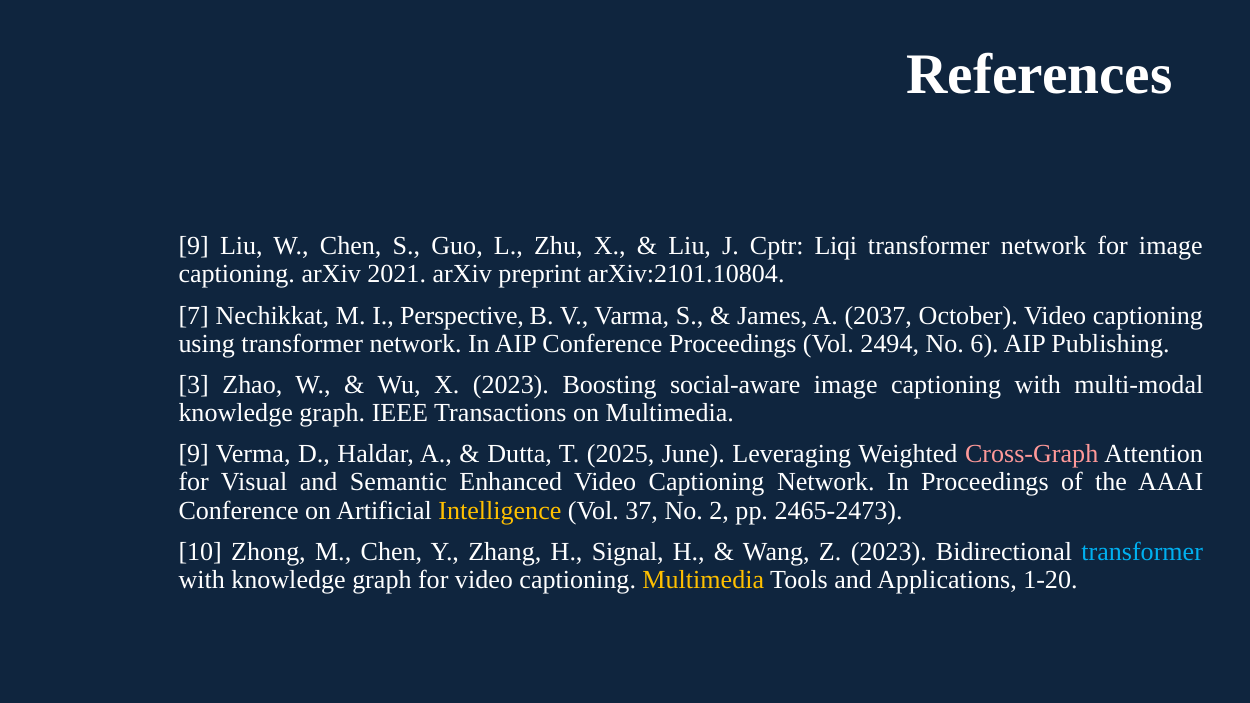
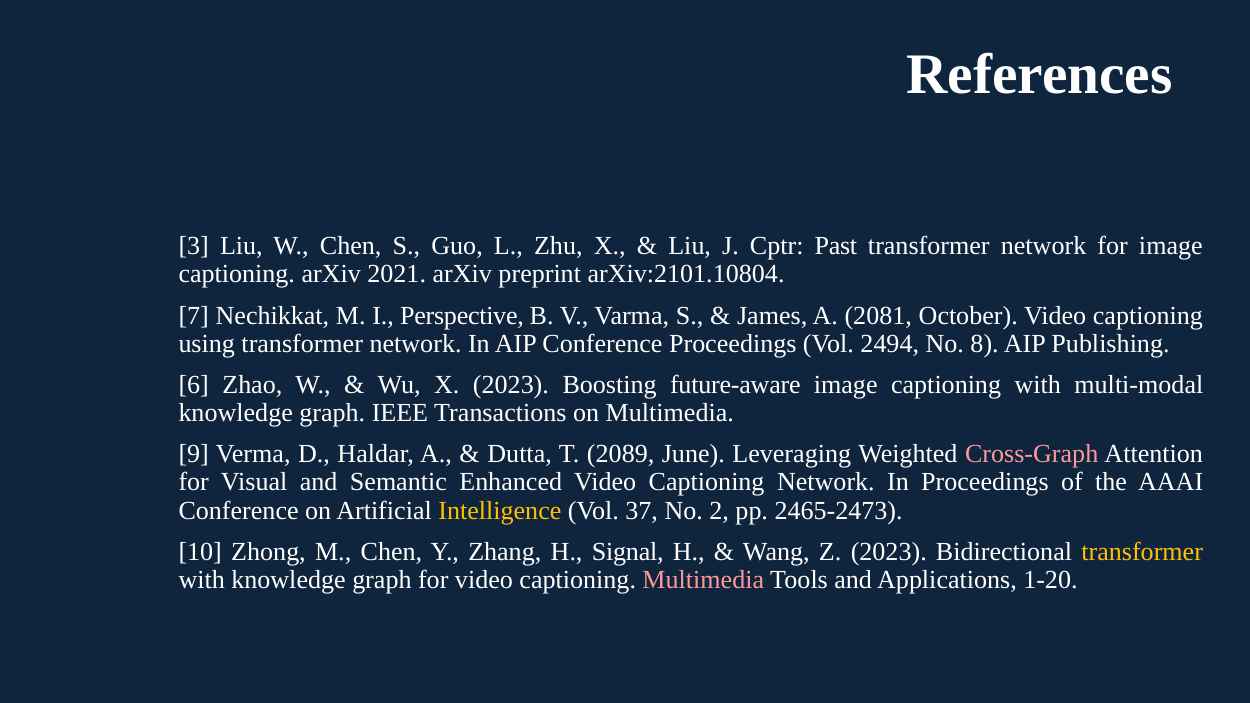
9: 9 -> 3 (194, 246)
Liqi: Liqi -> Past (836, 246)
2037: 2037 -> 2081 (878, 316)
6: 6 -> 8 (985, 344)
3: 3 -> 6 (194, 385)
social-aware: social-aware -> future-aware (735, 385)
2025: 2025 -> 2089 (621, 454)
transformer colour: light blue -> yellow (1142, 552)
Multimedia colour: yellow -> pink (703, 580)
